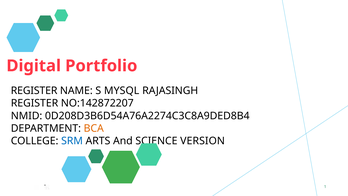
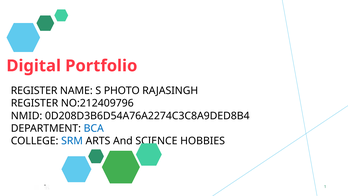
MYSQL: MYSQL -> PHOTO (122, 91)
NO:142872207: NO:142872207 -> NO:212409796 (97, 103)
BCA colour: orange -> blue (94, 128)
VERSION: VERSION -> HOBBIES (203, 141)
